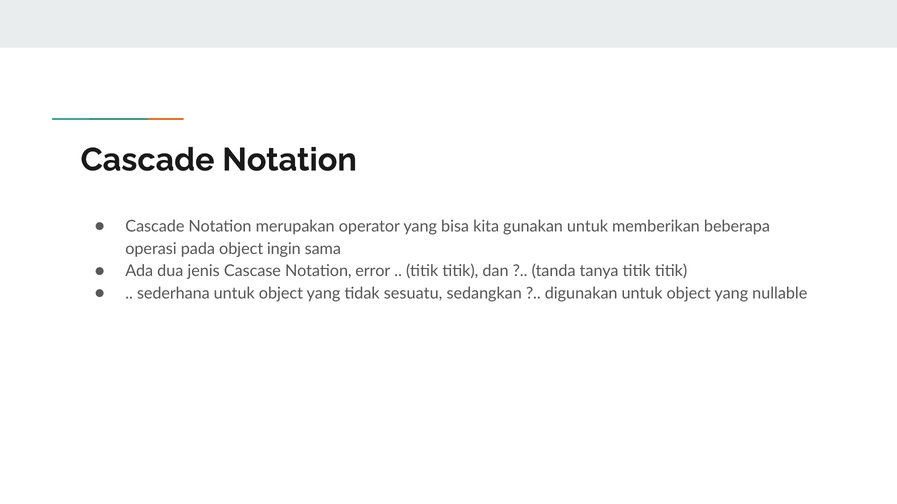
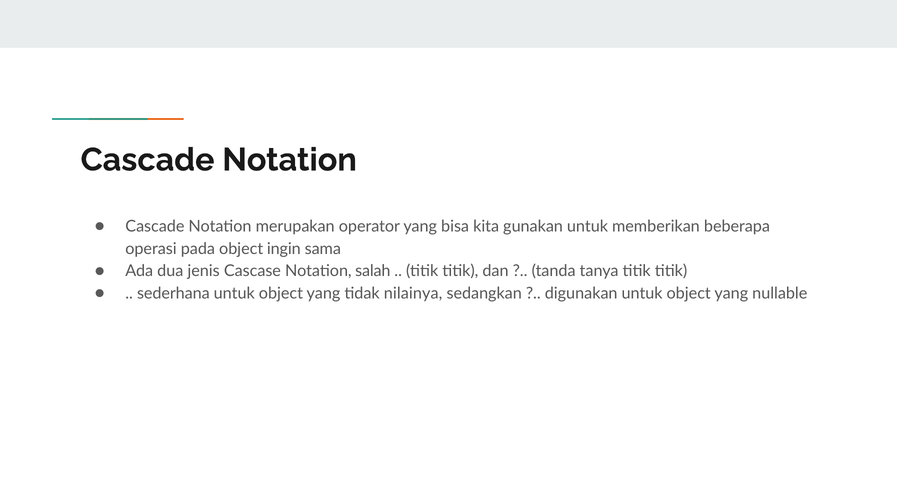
error: error -> salah (373, 271)
sesuatu: sesuatu -> nilainya (413, 294)
